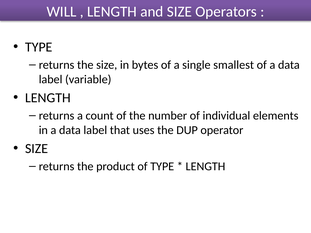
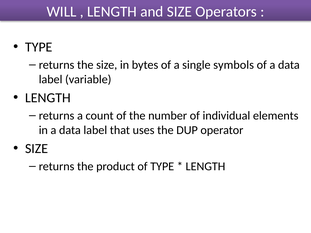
smallest: smallest -> symbols (234, 65)
